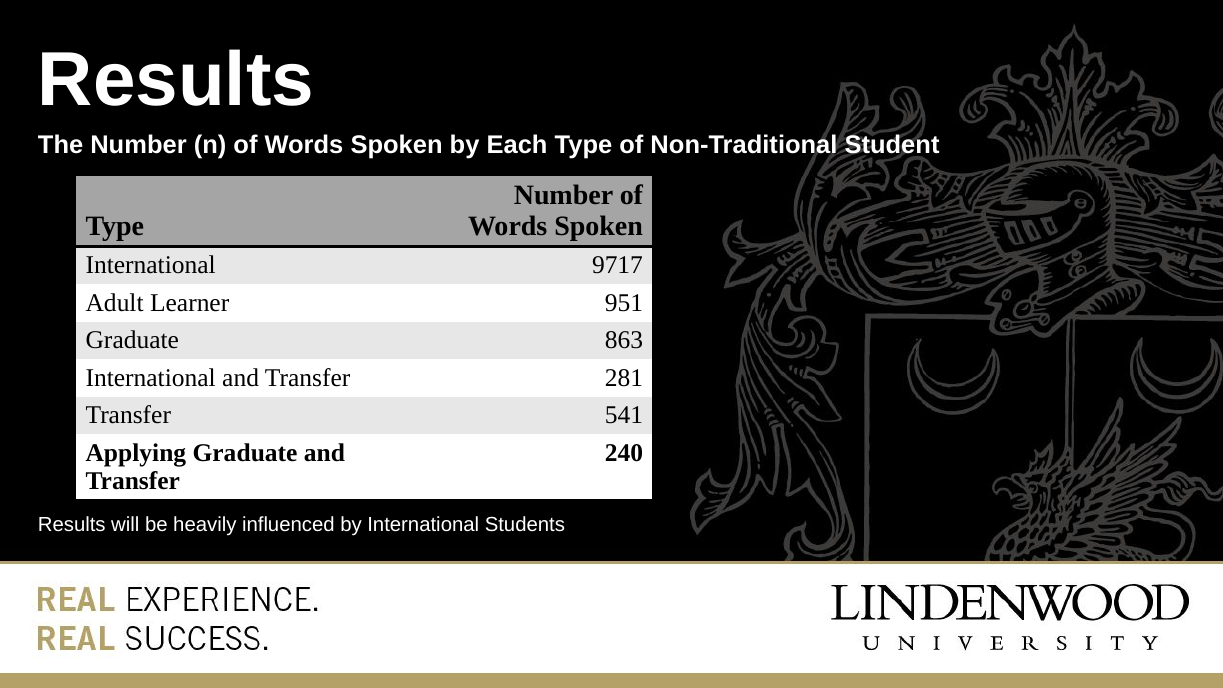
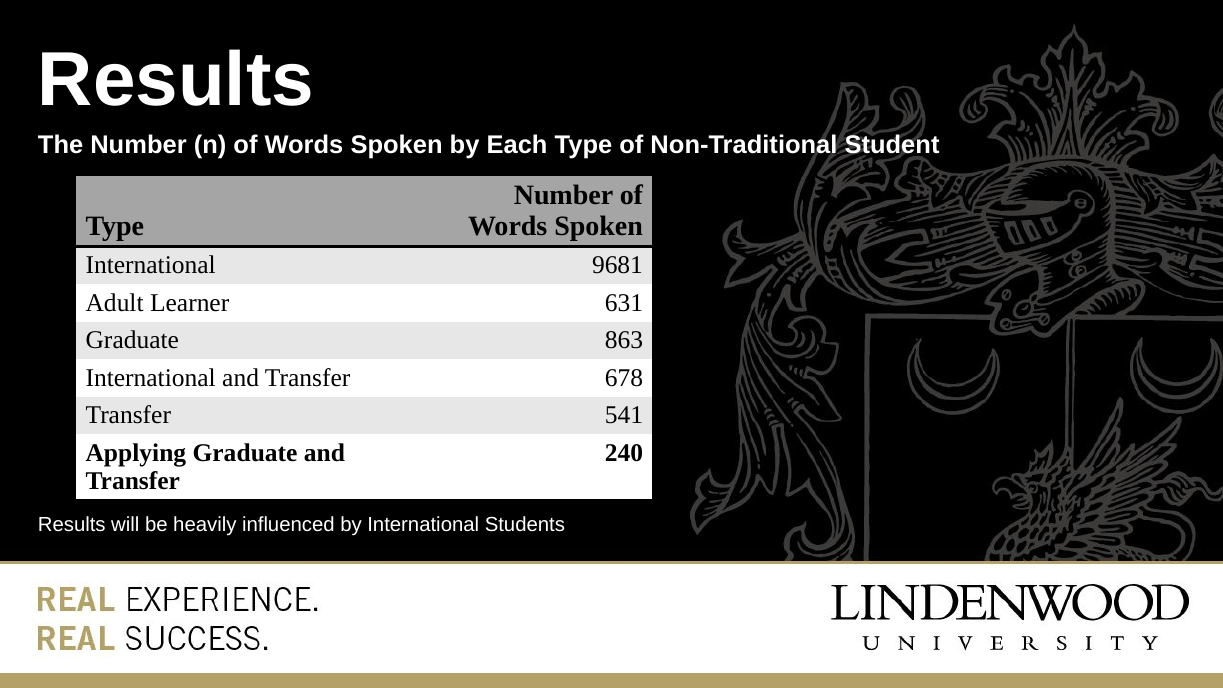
9717: 9717 -> 9681 (617, 265)
951: 951 -> 631 (624, 303)
281: 281 -> 678 (624, 378)
